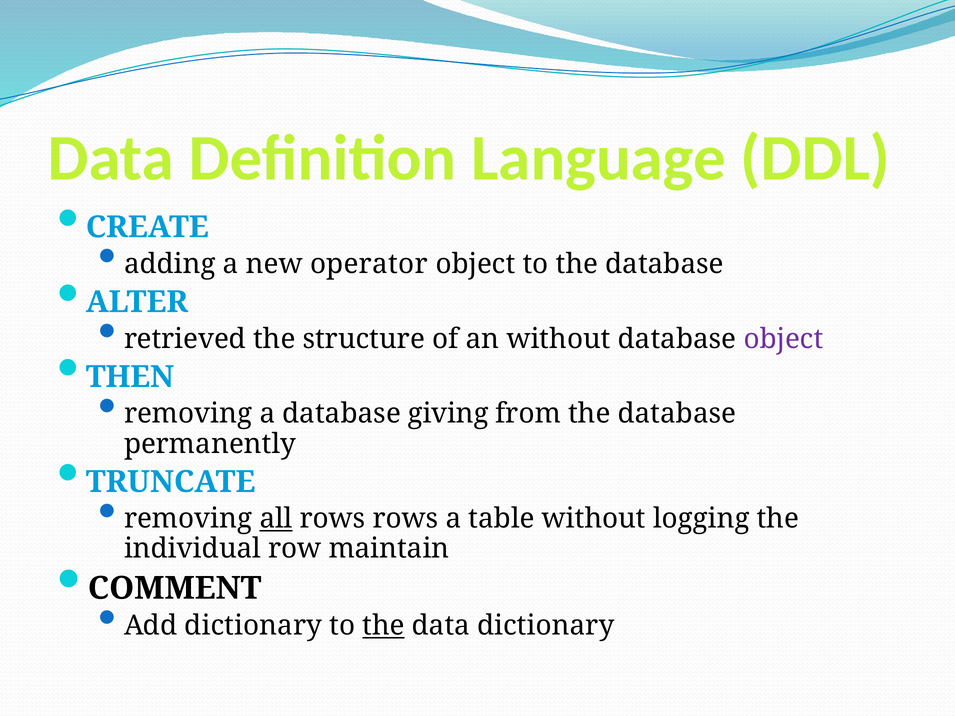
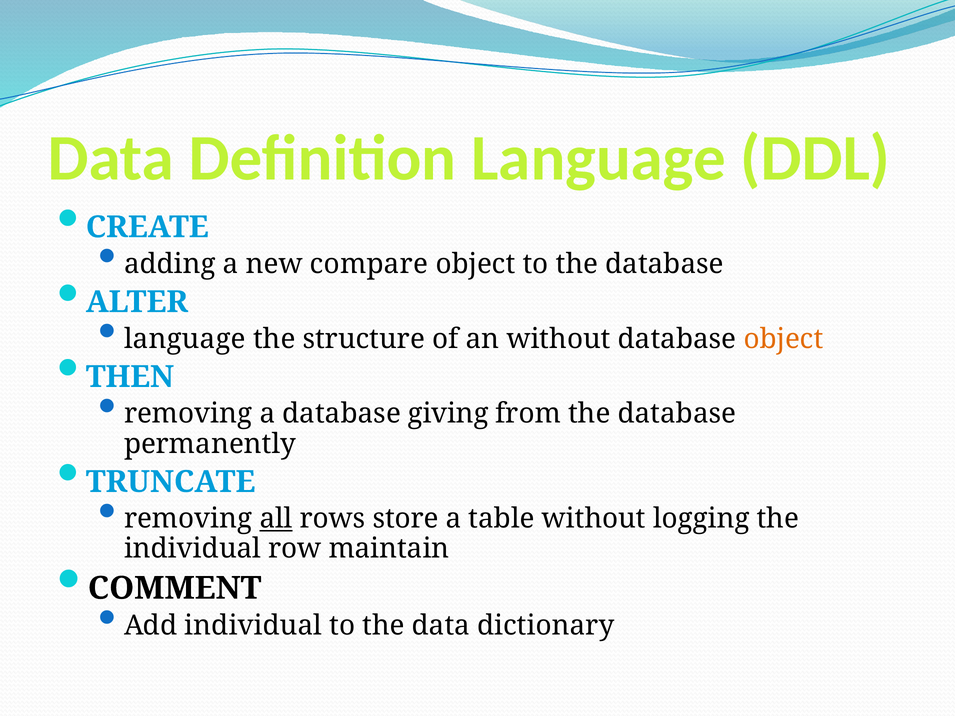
operator: operator -> compare (369, 264)
retrieved: retrieved -> language (185, 339)
object colour: purple -> orange (784, 339)
rows rows: rows -> store (406, 519)
Add dictionary: dictionary -> individual (253, 626)
the underline: present -> none (383, 626)
